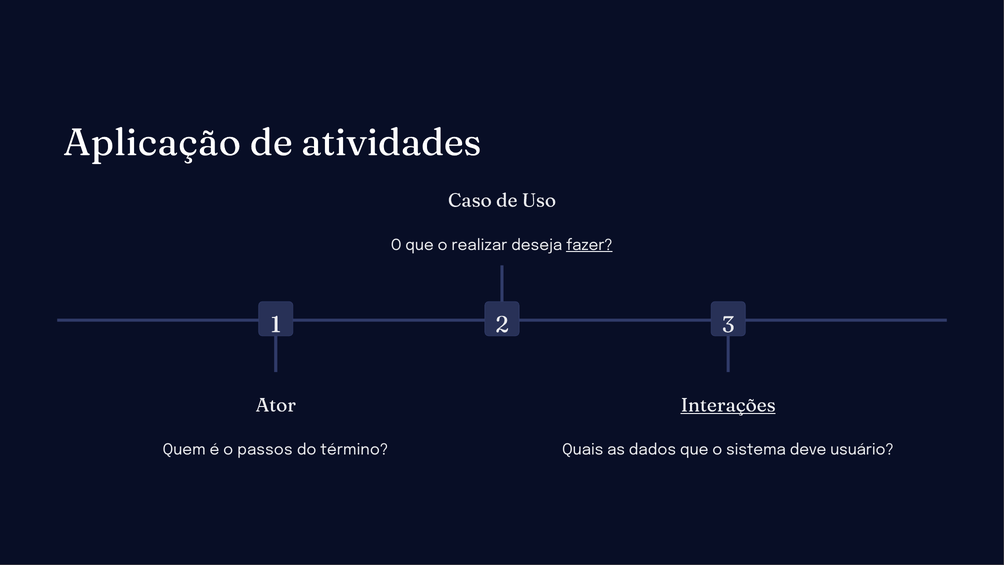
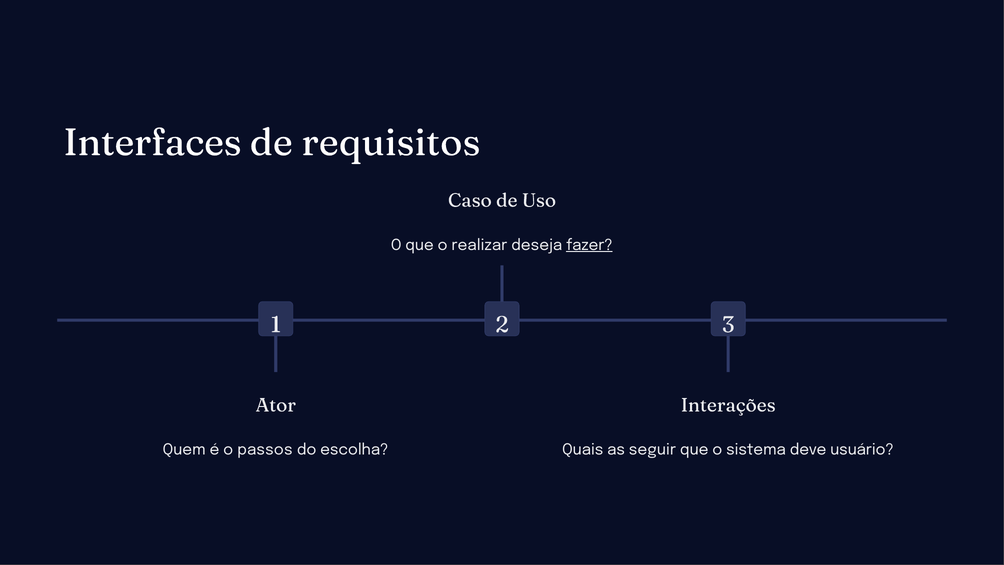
Aplicação: Aplicação -> Interfaces (152, 143)
atividades: atividades -> requisitos (391, 143)
Interações underline: present -> none (728, 405)
término: término -> escolha (354, 450)
dados: dados -> seguir (652, 450)
